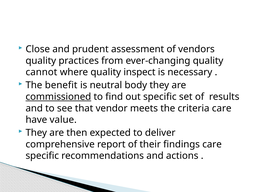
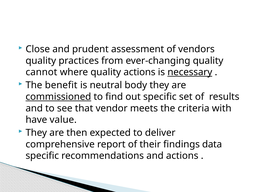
quality inspect: inspect -> actions (139, 72)
necessary underline: none -> present (190, 72)
criteria care: care -> with (222, 108)
findings care: care -> data (212, 144)
